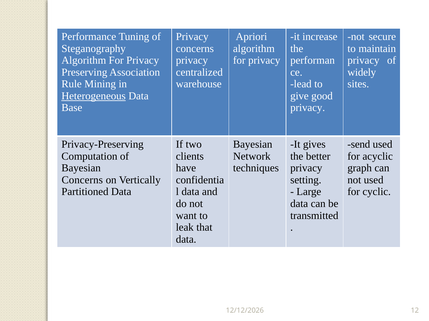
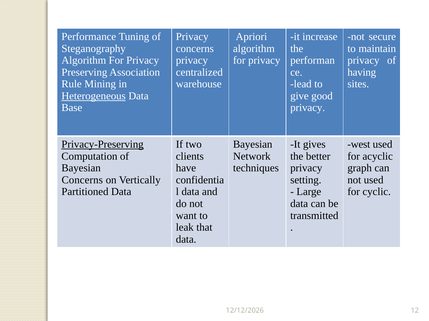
widely: widely -> having (362, 72)
Privacy-Preserving underline: none -> present (103, 145)
send: send -> west (359, 145)
